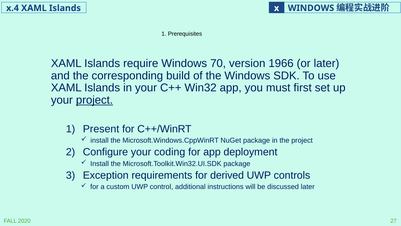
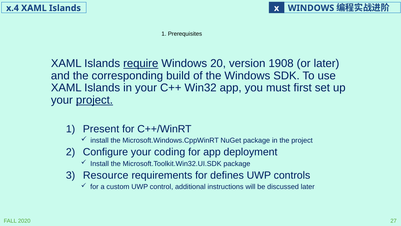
require underline: none -> present (141, 63)
70: 70 -> 20 (218, 63)
1966: 1966 -> 1908 (281, 63)
Exception: Exception -> Resource (106, 175)
derived: derived -> defines (227, 175)
